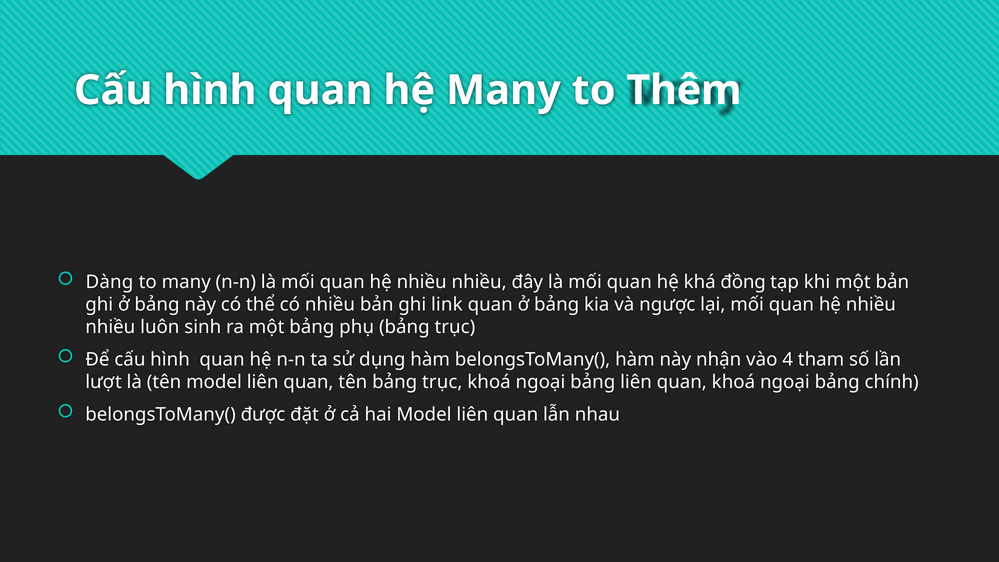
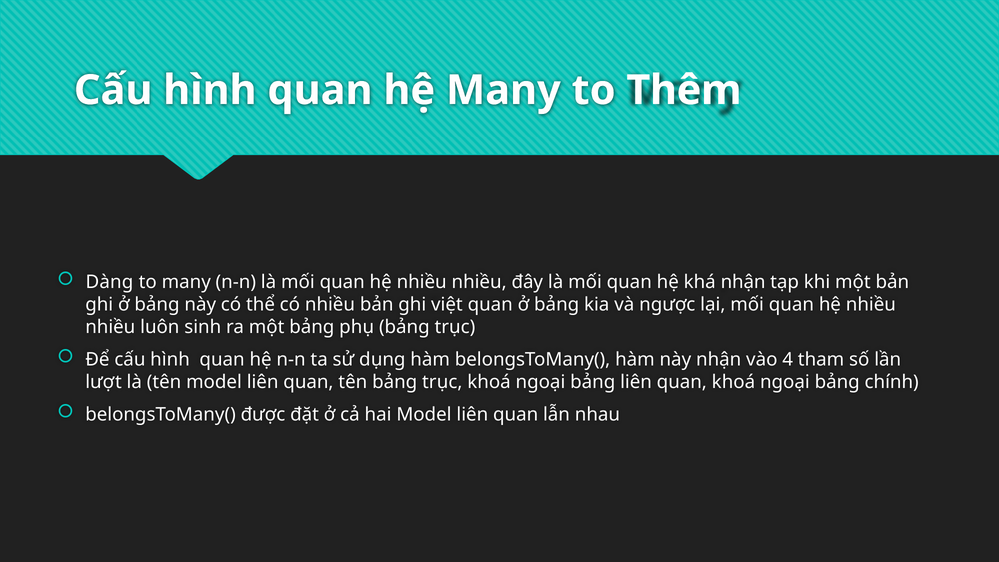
khá đồng: đồng -> nhận (743, 282)
link: link -> việt (447, 305)
